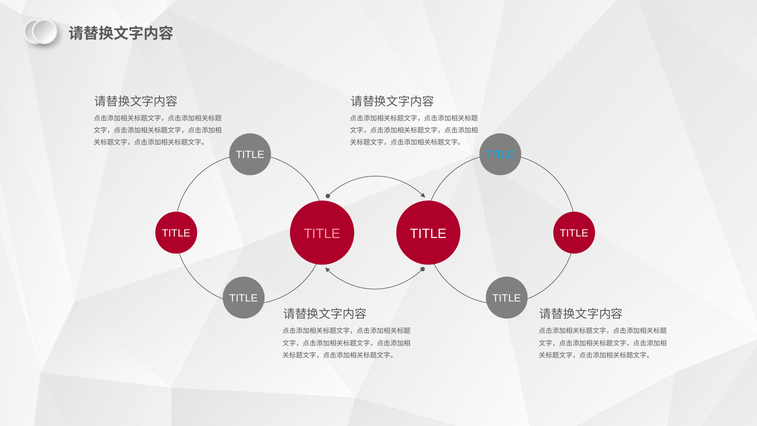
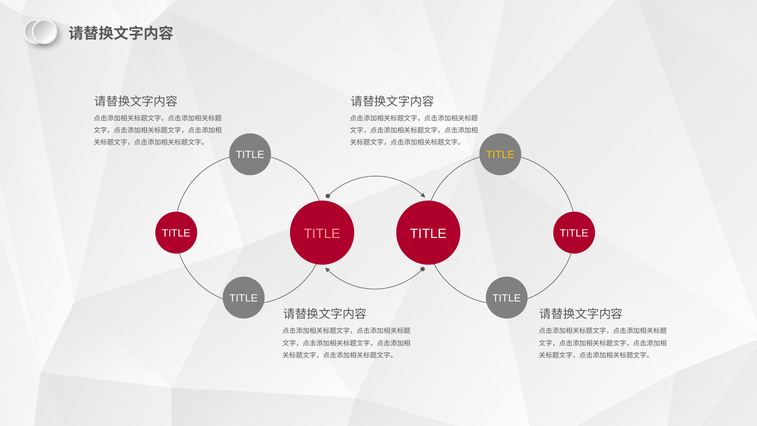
TITLE colour: light blue -> yellow (500, 155)
